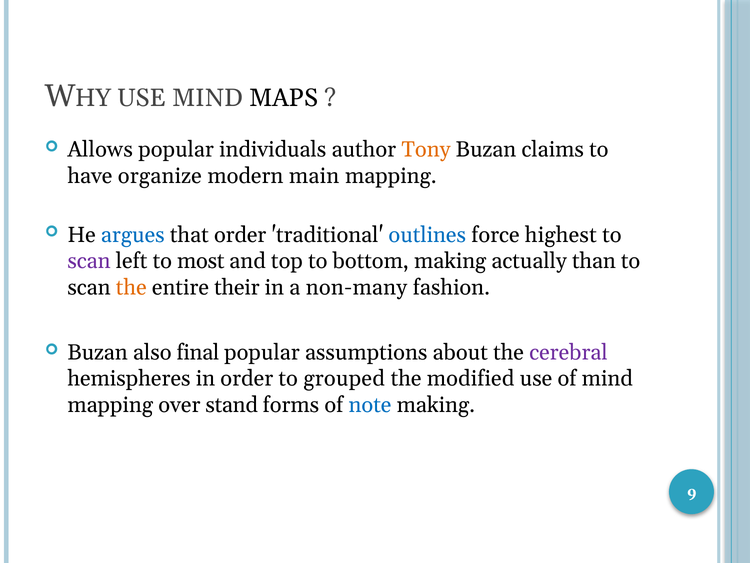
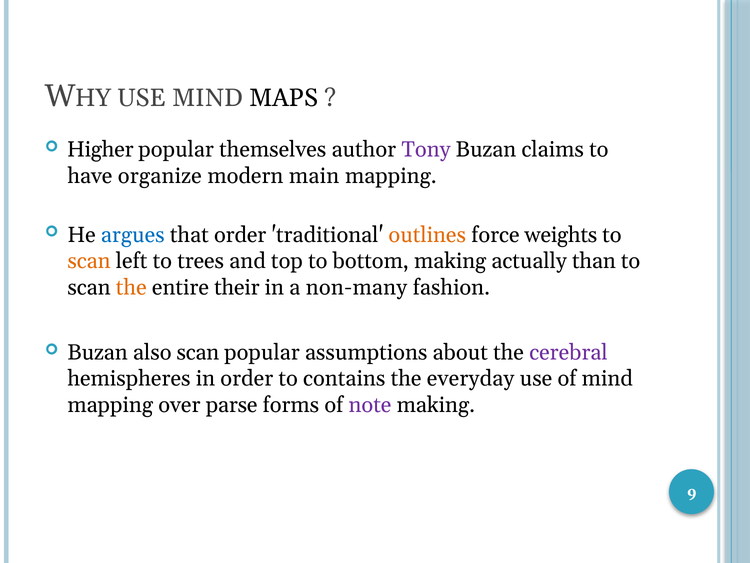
Allows: Allows -> Higher (100, 150)
individuals: individuals -> themselves (273, 150)
Tony colour: orange -> purple (426, 150)
outlines colour: blue -> orange (427, 235)
highest: highest -> weights (561, 235)
scan colour: purple -> orange (89, 261)
most: most -> trees (201, 261)
also final: final -> scan (198, 352)
grouped: grouped -> contains (344, 378)
modified: modified -> everyday (471, 378)
stand: stand -> parse (232, 405)
note colour: blue -> purple (370, 405)
